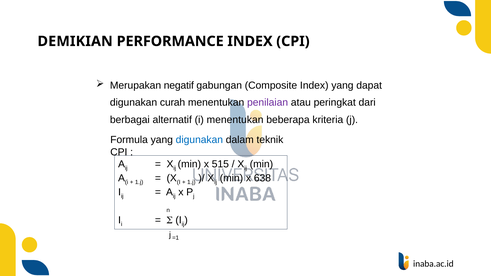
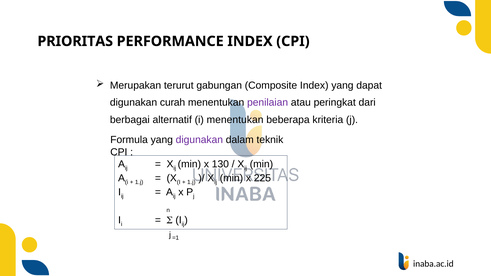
DEMIKIAN: DEMIKIAN -> PRIORITAS (75, 41)
negatif: negatif -> terurut (179, 85)
digunakan colour: blue -> purple (199, 140)
515: 515 -> 130 (220, 164)
638: 638 -> 225 (262, 178)
